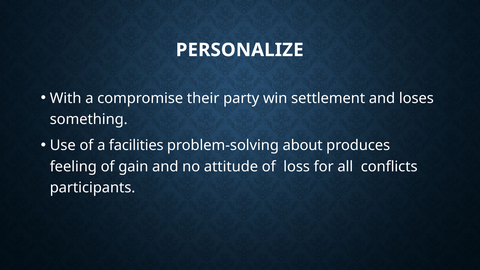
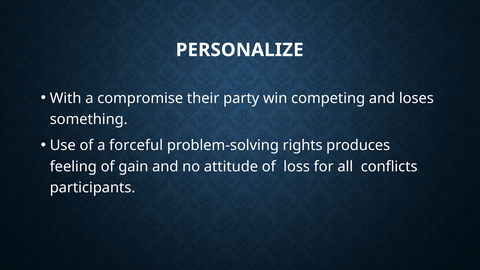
settlement: settlement -> competing (328, 98)
facilities: facilities -> forceful (136, 145)
about: about -> rights (303, 145)
